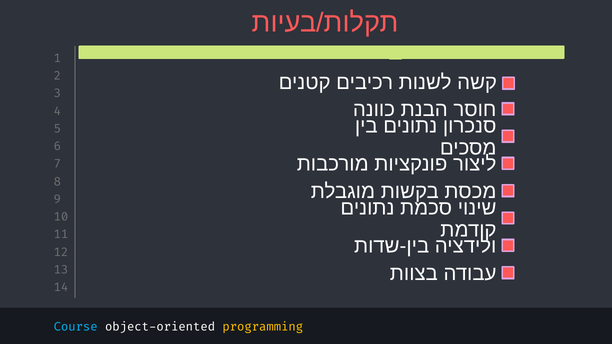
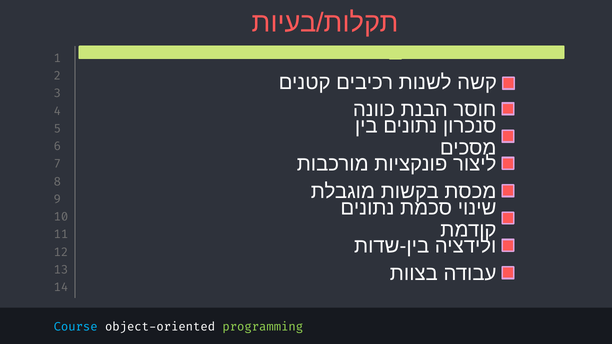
programming colour: yellow -> light green (263, 327)
